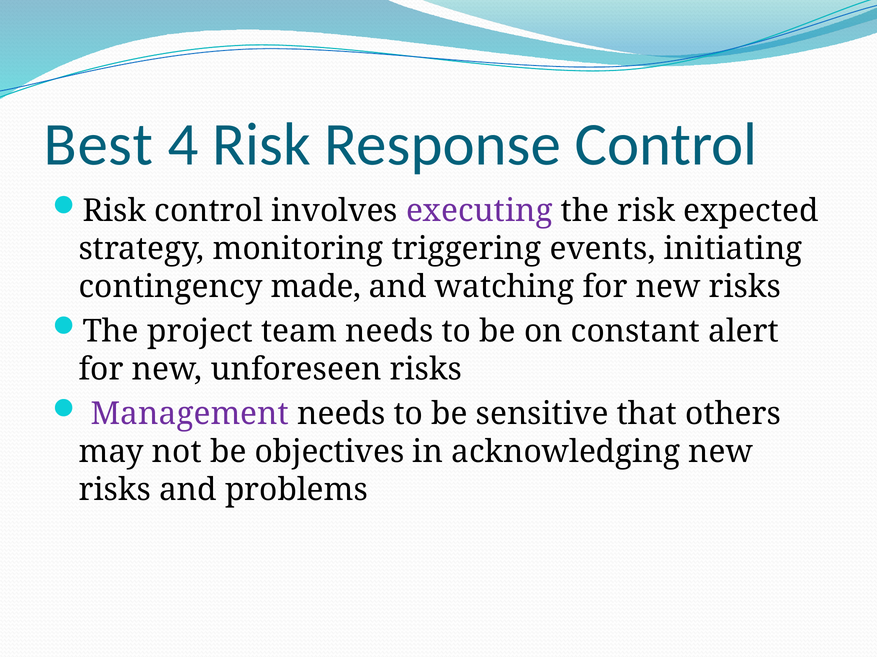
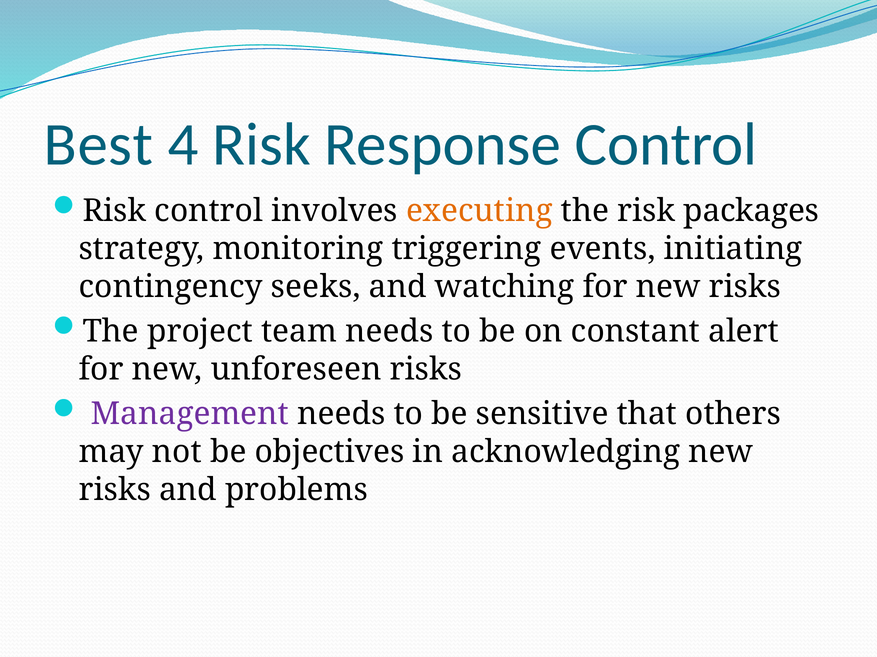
executing colour: purple -> orange (479, 211)
expected: expected -> packages (751, 211)
made: made -> seeks (316, 287)
